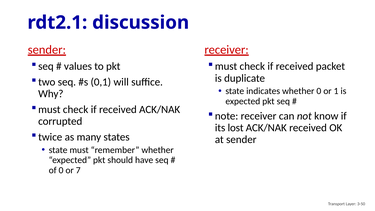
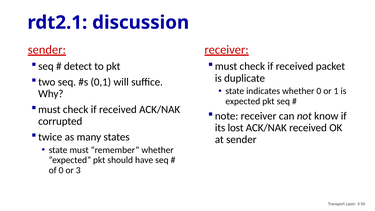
values: values -> detect (78, 66)
7: 7 -> 3 (78, 170)
